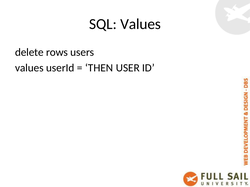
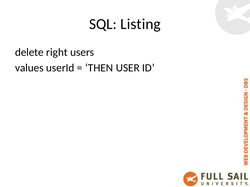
SQL Values: Values -> Listing (141, 24)
rows: rows -> right (57, 52)
